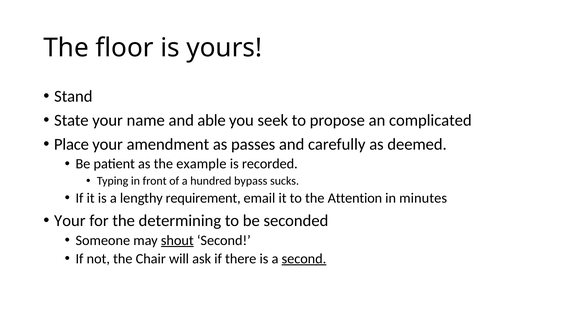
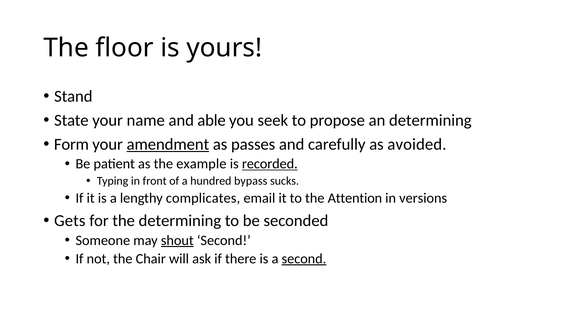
an complicated: complicated -> determining (430, 120)
Place: Place -> Form (71, 144)
amendment underline: none -> present (168, 144)
deemed: deemed -> avoided (417, 144)
recorded underline: none -> present (270, 164)
requirement: requirement -> complicates (203, 198)
minutes: minutes -> versions (423, 198)
Your: Your -> Gets (70, 220)
